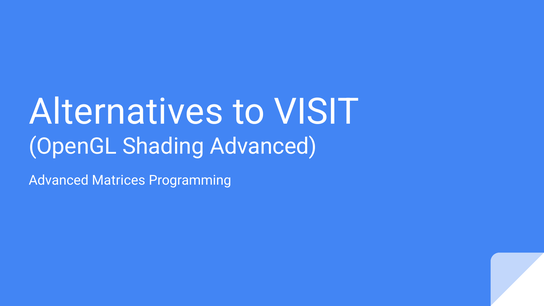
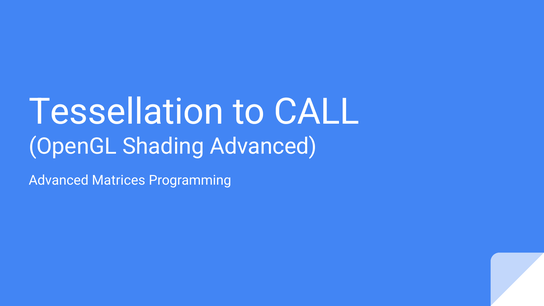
Alternatives: Alternatives -> Tessellation (126, 112)
VISIT: VISIT -> CALL (317, 112)
